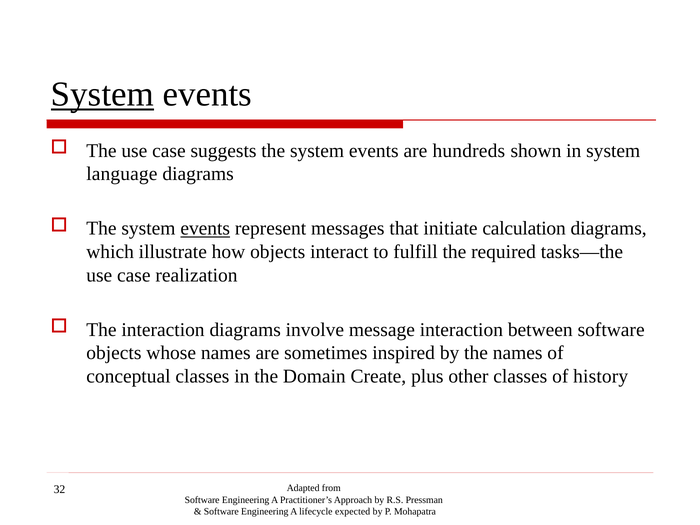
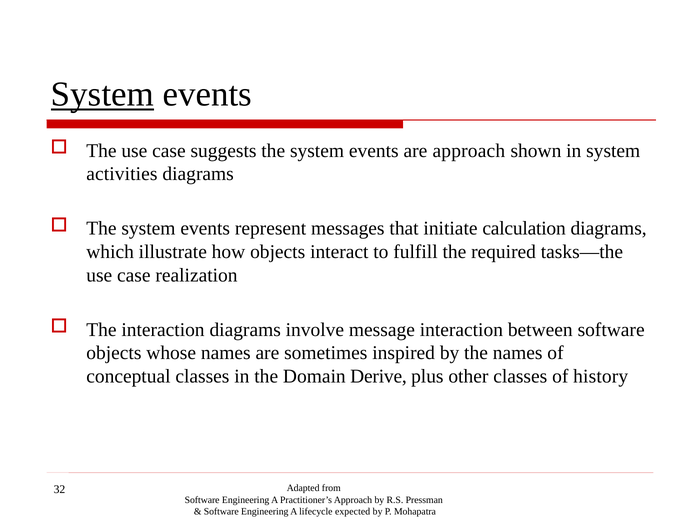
are hundreds: hundreds -> approach (469, 151)
language: language -> activities (122, 174)
events underline: present -> none (205, 228)
Create: Create -> Derive (378, 376)
